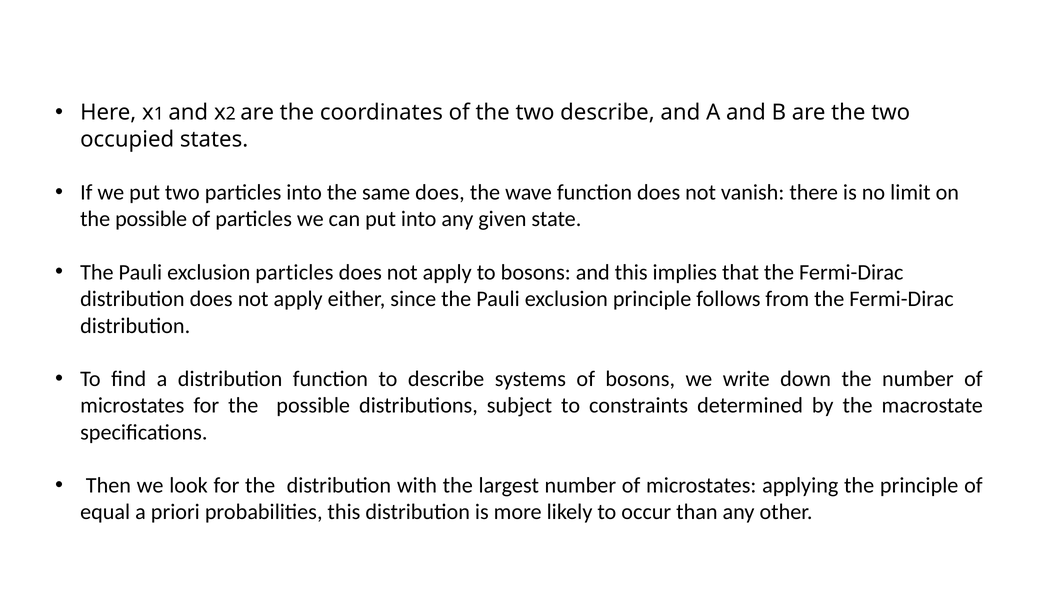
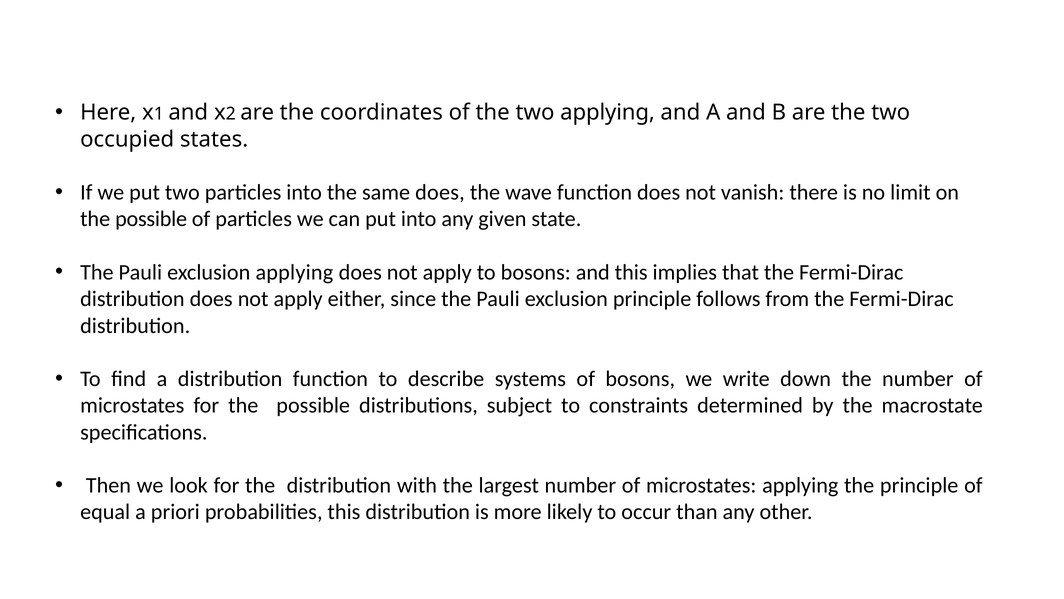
two describe: describe -> applying (608, 113)
exclusion particles: particles -> applying (294, 272)
